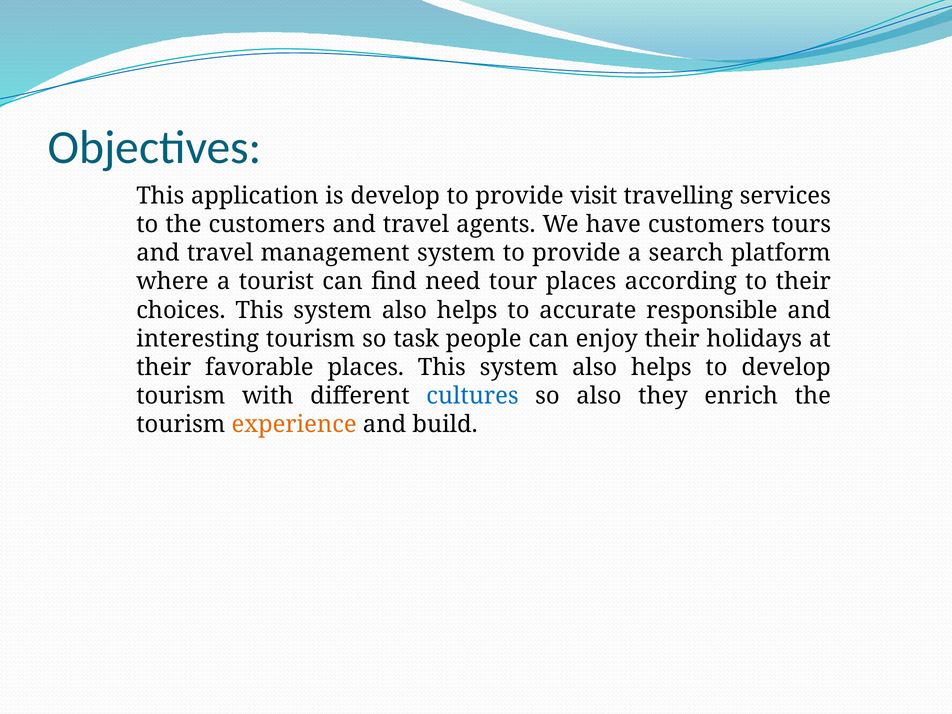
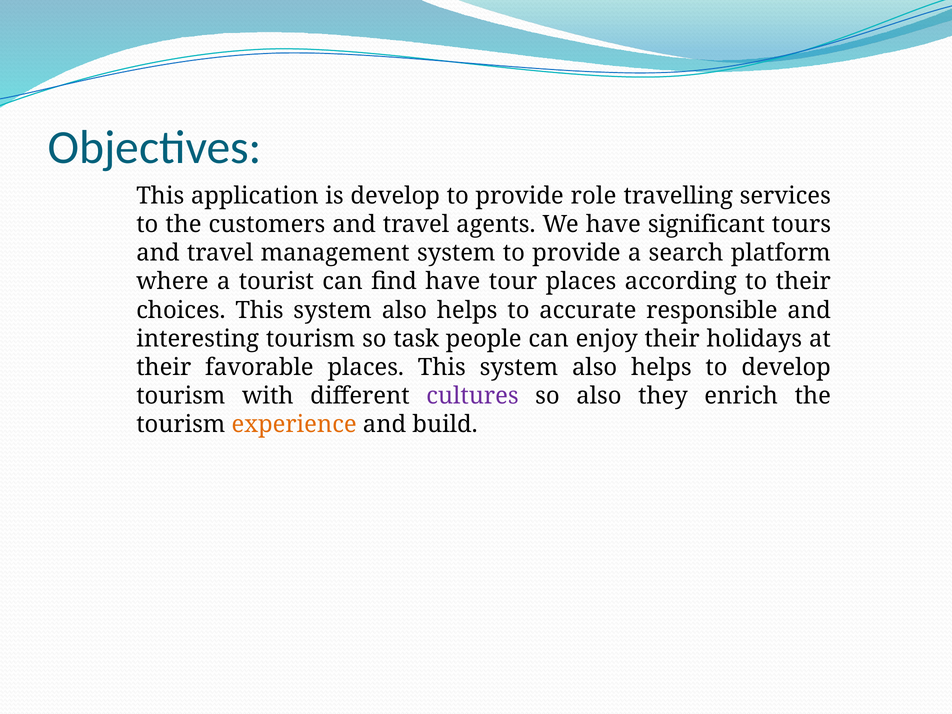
visit: visit -> role (594, 196)
have customers: customers -> significant (706, 224)
find need: need -> have (453, 282)
cultures colour: blue -> purple (472, 396)
